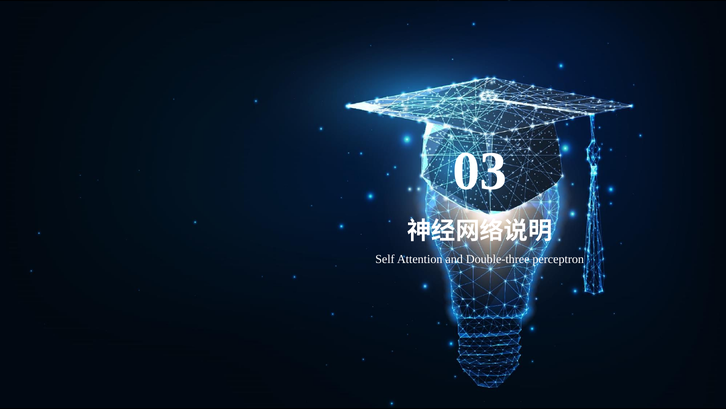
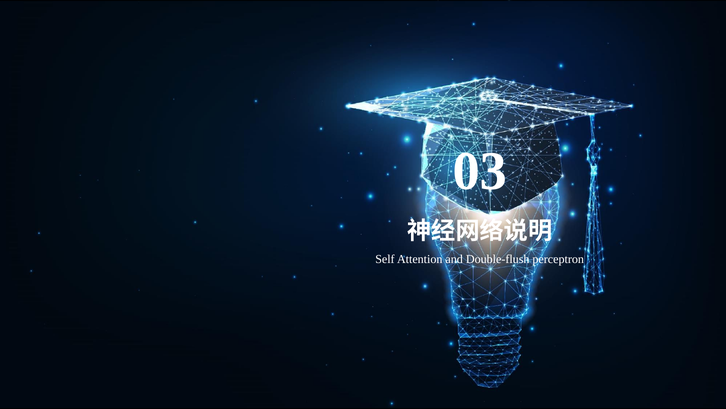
Double-three: Double-three -> Double-flush (498, 259)
